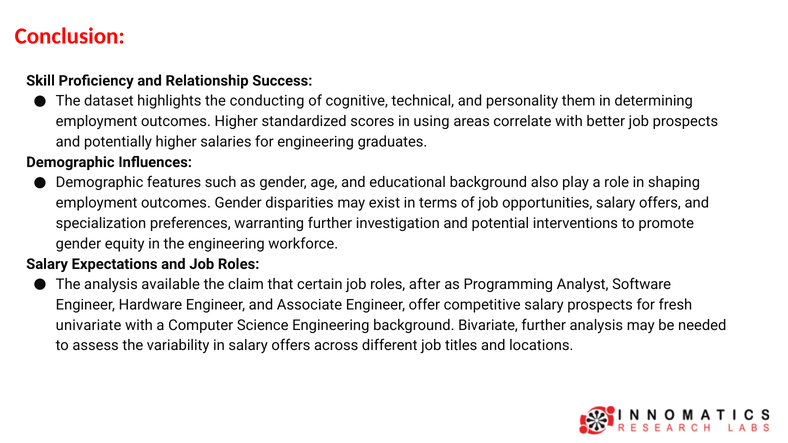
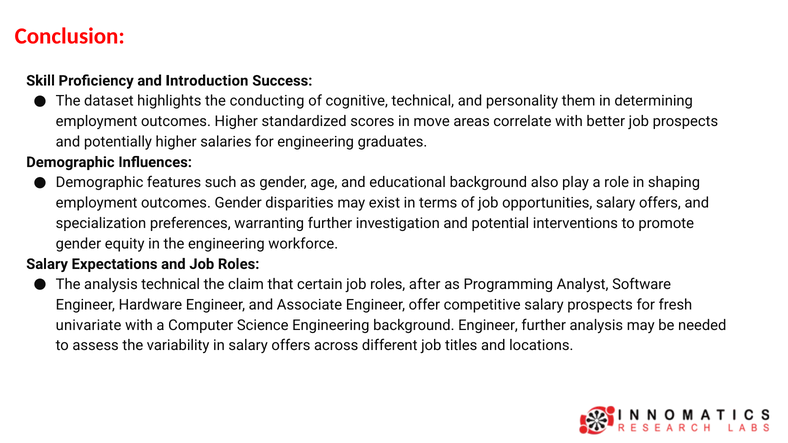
Relationship: Relationship -> Introduction (207, 81)
using: using -> move (432, 122)
analysis available: available -> technical (171, 285)
background Bivariate: Bivariate -> Engineer (488, 325)
